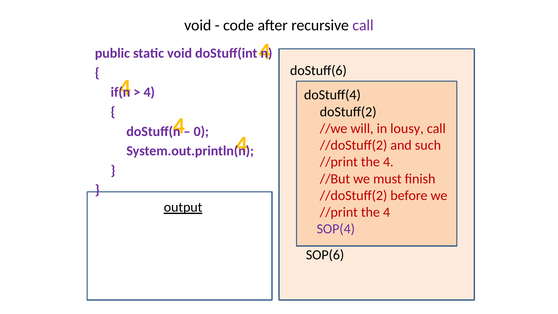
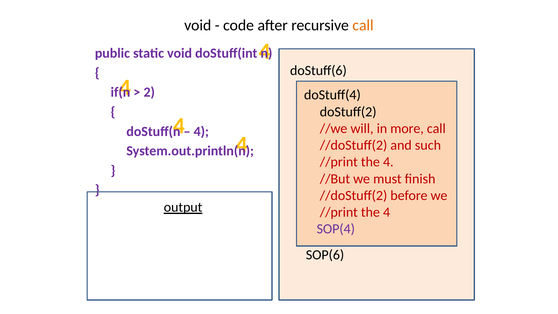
call colour: purple -> orange (363, 25)
4: 4 -> 2 (149, 92)
lousy: lousy -> more (407, 128)
0: 0 -> 4 (201, 131)
